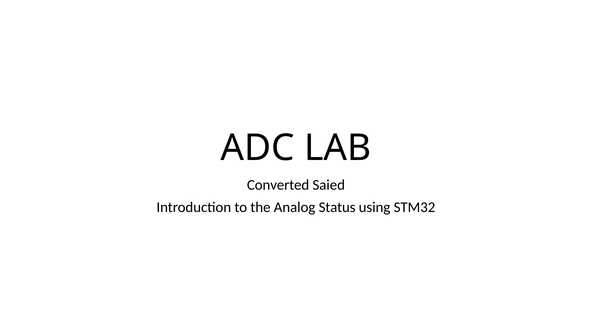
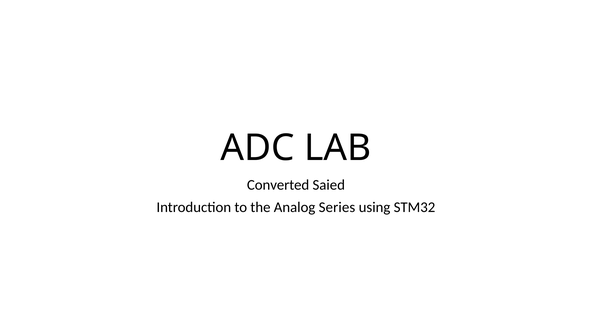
Status: Status -> Series (337, 207)
